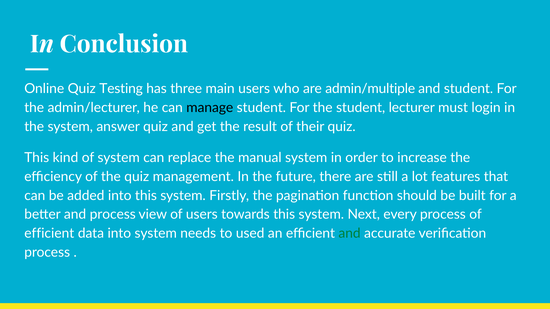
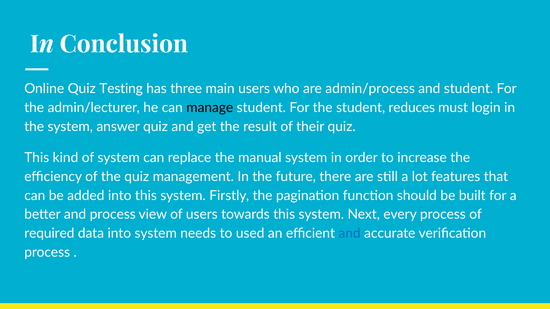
admin/multiple: admin/multiple -> admin/process (370, 89)
lecturer: lecturer -> reduces (412, 108)
efficient: efficient -> required (49, 234)
and colour: green -> blue (350, 234)
